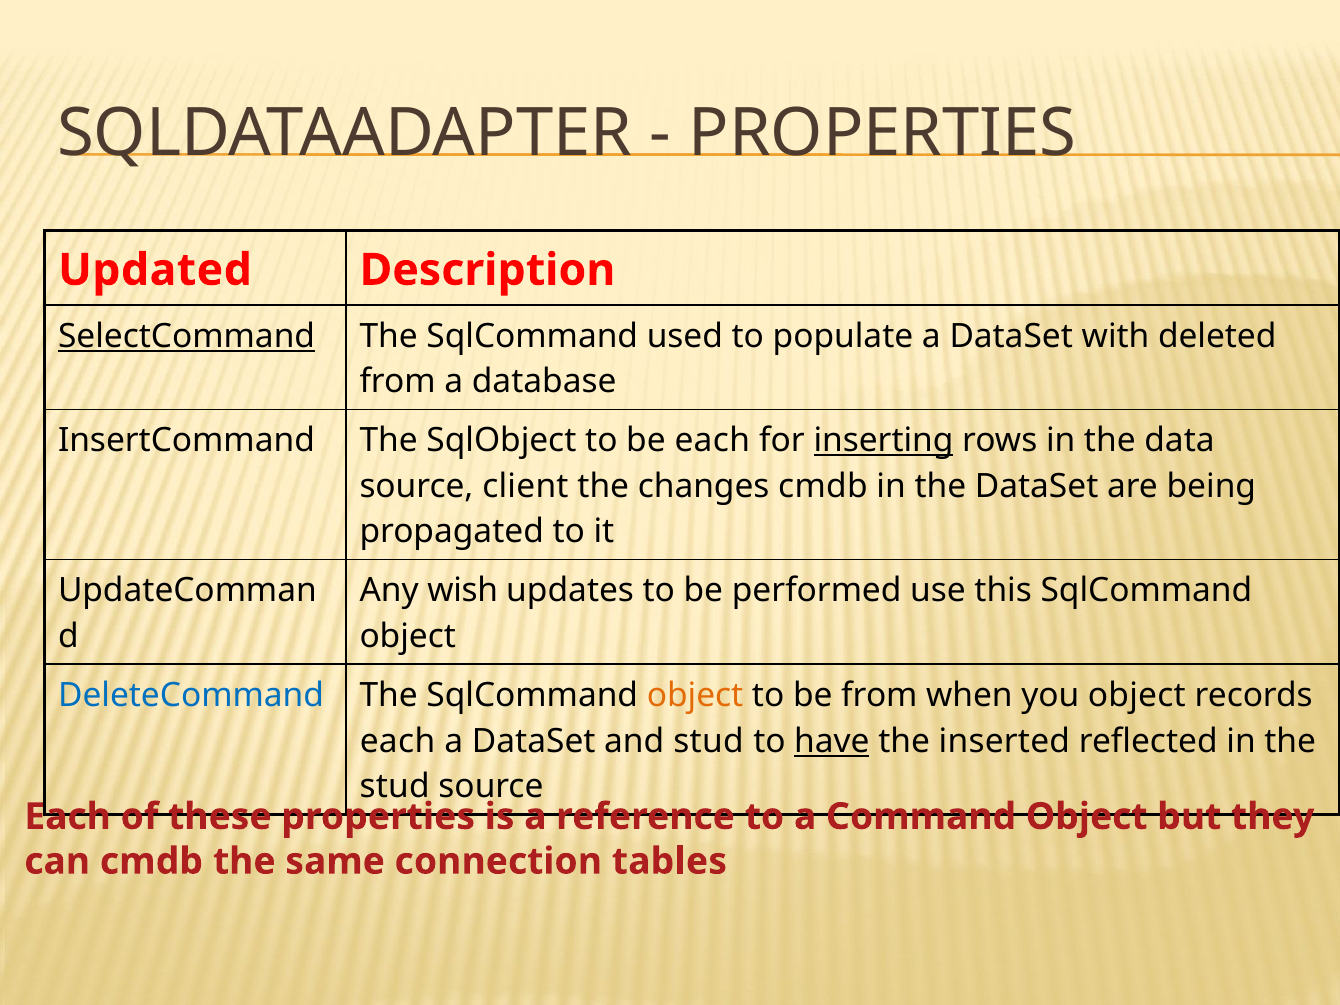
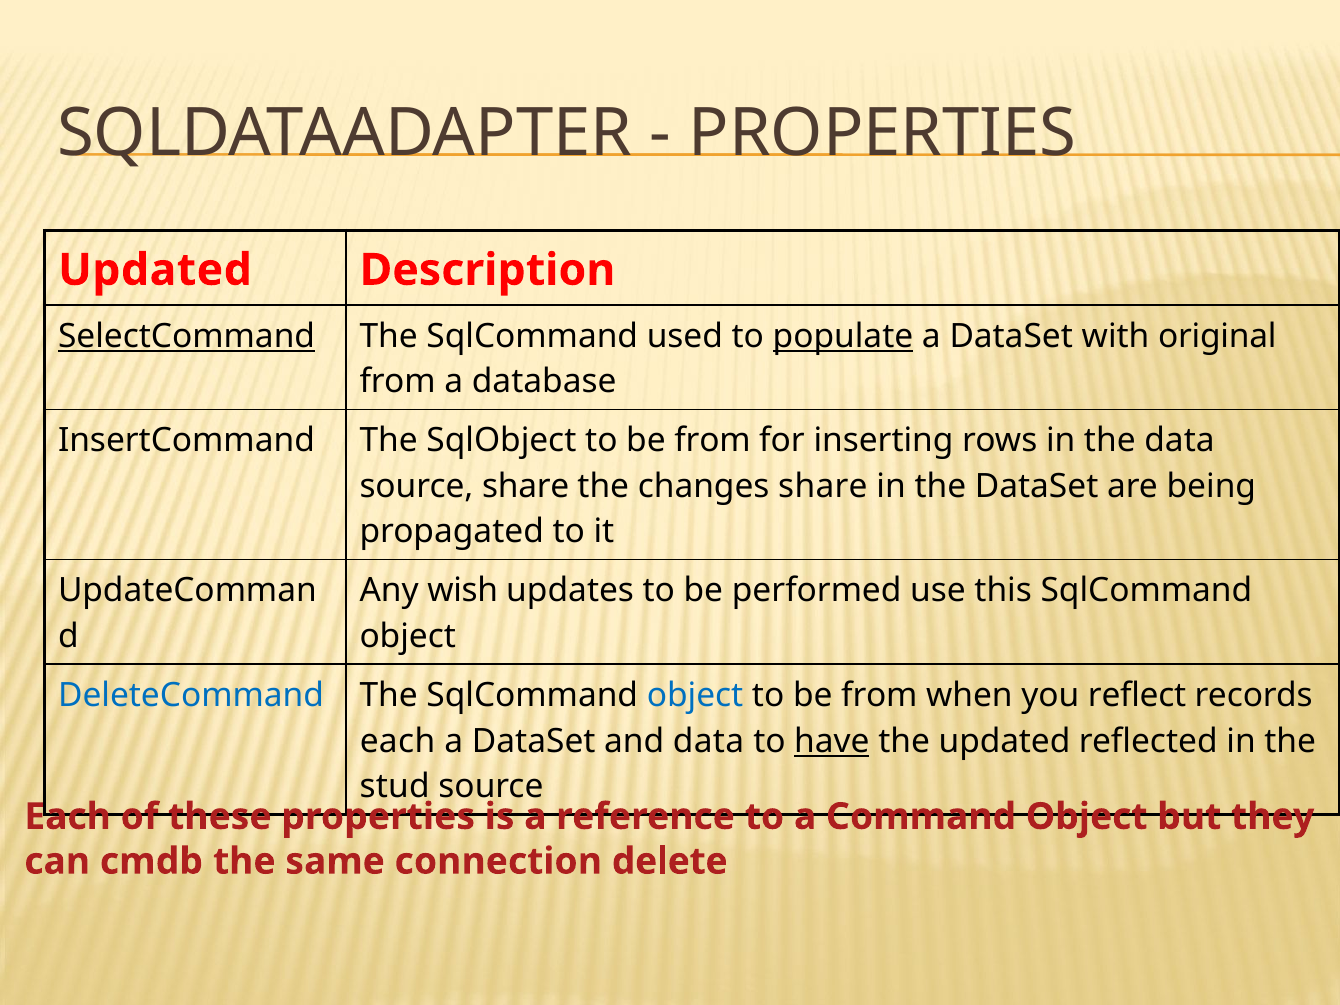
populate underline: none -> present (843, 336)
deleted: deleted -> original (1217, 336)
SqlObject to be each: each -> from (713, 441)
inserting underline: present -> none (883, 441)
source client: client -> share (526, 486)
changes cmdb: cmdb -> share (823, 486)
object colour: orange -> blue (695, 696)
you object: object -> reflect (1137, 696)
and stud: stud -> data (708, 741)
the inserted: inserted -> updated (1005, 741)
tables: tables -> delete (670, 861)
